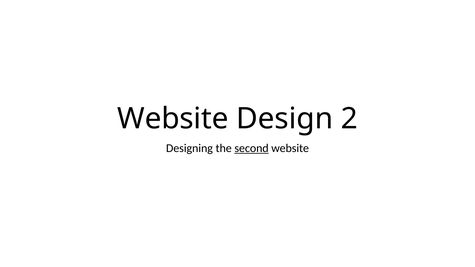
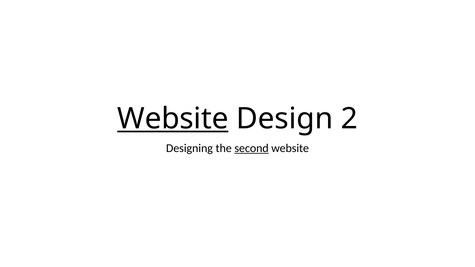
Website underline: none -> present (173, 119)
